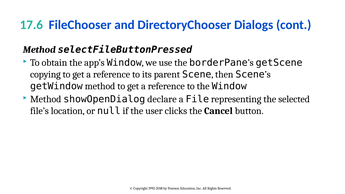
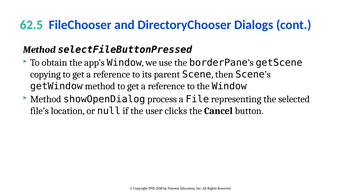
17.6: 17.6 -> 62.5 (31, 25)
declare: declare -> process (162, 99)
